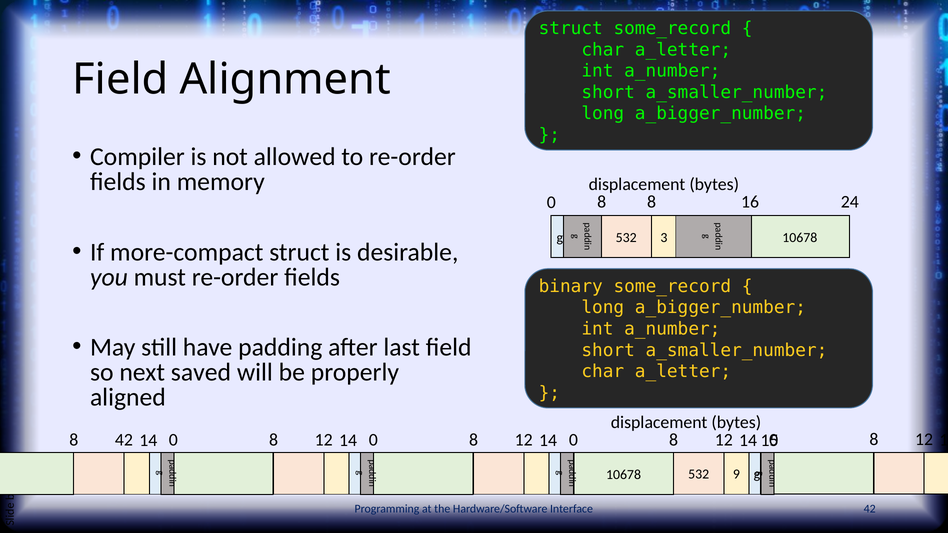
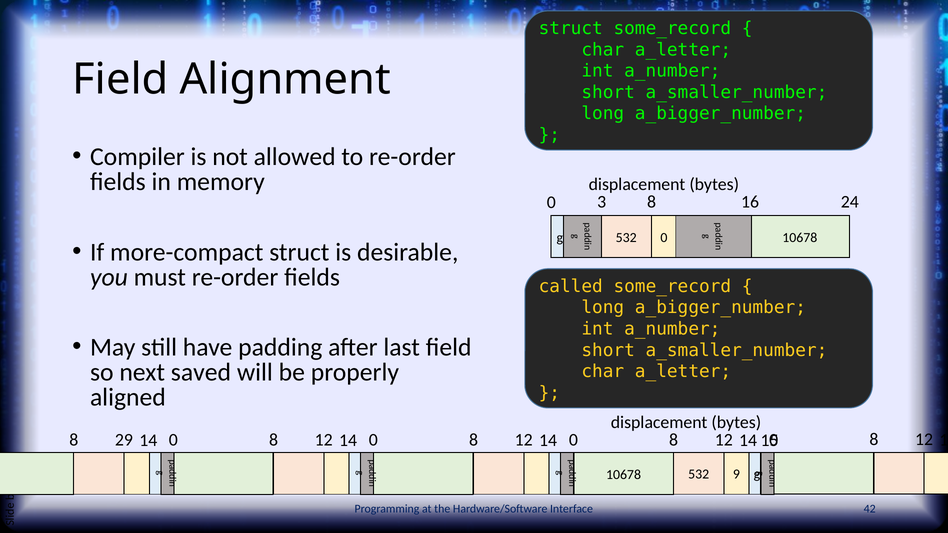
0 8: 8 -> 3 (602, 202)
532 3: 3 -> 0 (664, 238)
binary: binary -> called (571, 286)
8 42: 42 -> 29 (124, 440)
